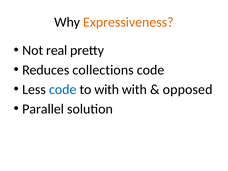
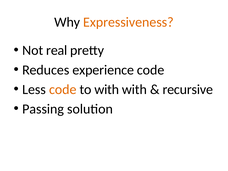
collections: collections -> experience (103, 70)
code colour: blue -> orange (63, 89)
opposed: opposed -> recursive (188, 89)
Parallel: Parallel -> Passing (43, 109)
